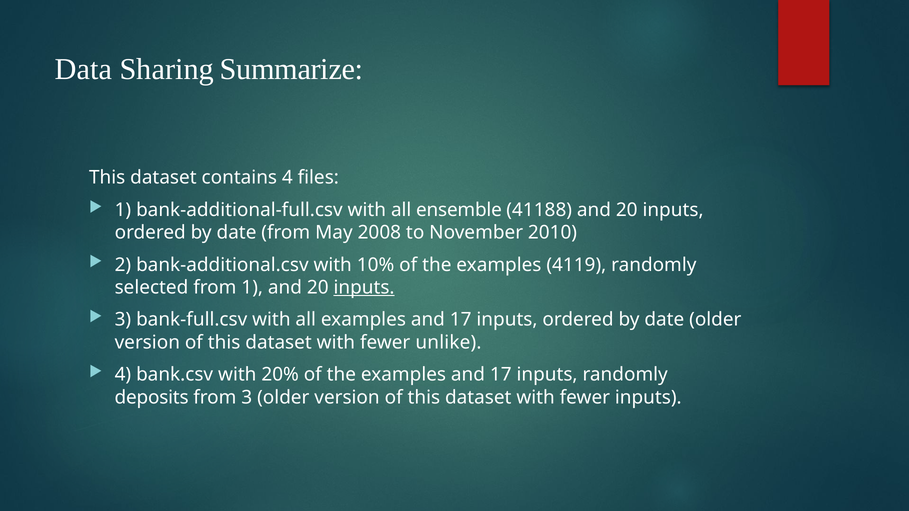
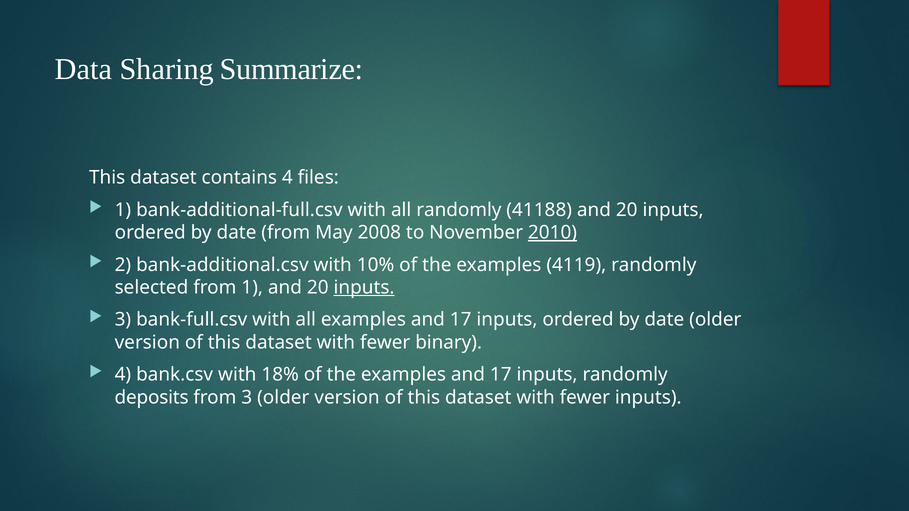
all ensemble: ensemble -> randomly (459, 210)
2010 underline: none -> present (553, 233)
unlike: unlike -> binary (449, 343)
20%: 20% -> 18% (280, 375)
